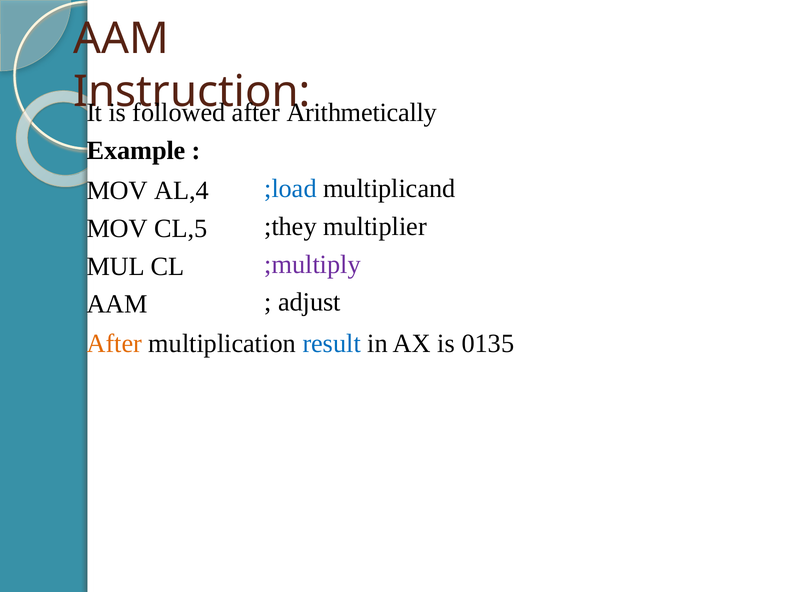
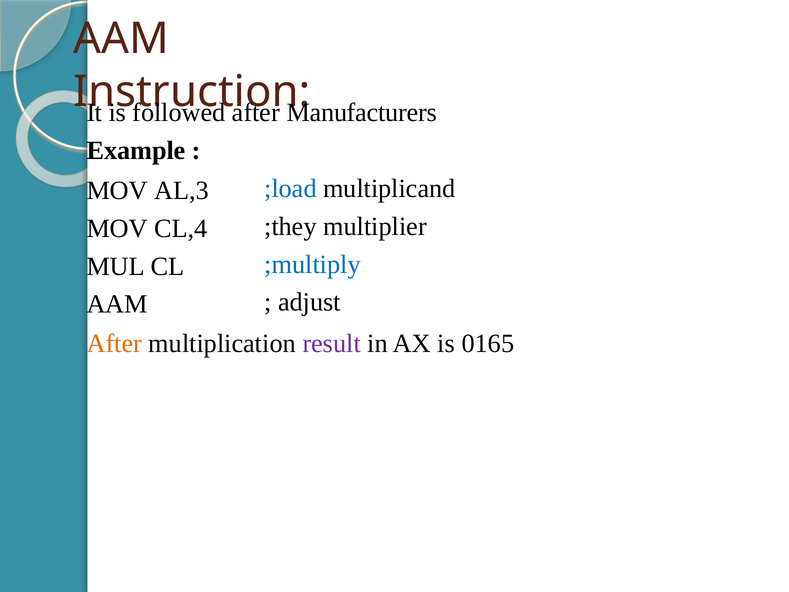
Arithmetically: Arithmetically -> Manufacturers (362, 113)
AL,4: AL,4 -> AL,3 (182, 191)
CL,5: CL,5 -> CL,4 (181, 228)
;multiply colour: purple -> blue (313, 264)
result colour: blue -> purple (332, 343)
0135: 0135 -> 0165 (488, 343)
